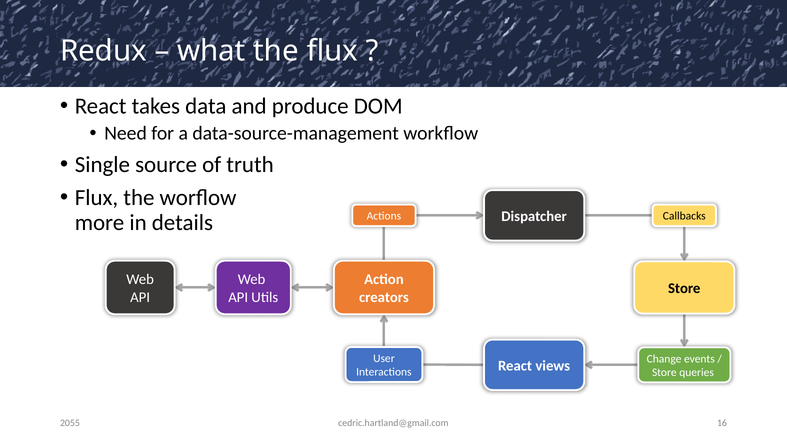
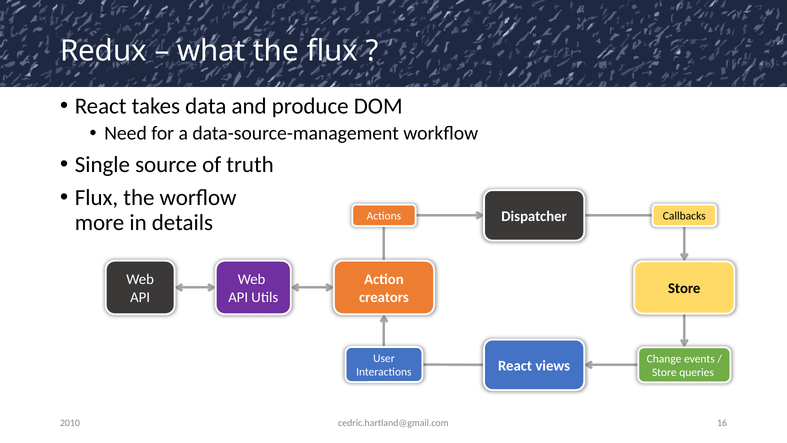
2055: 2055 -> 2010 (70, 423)
